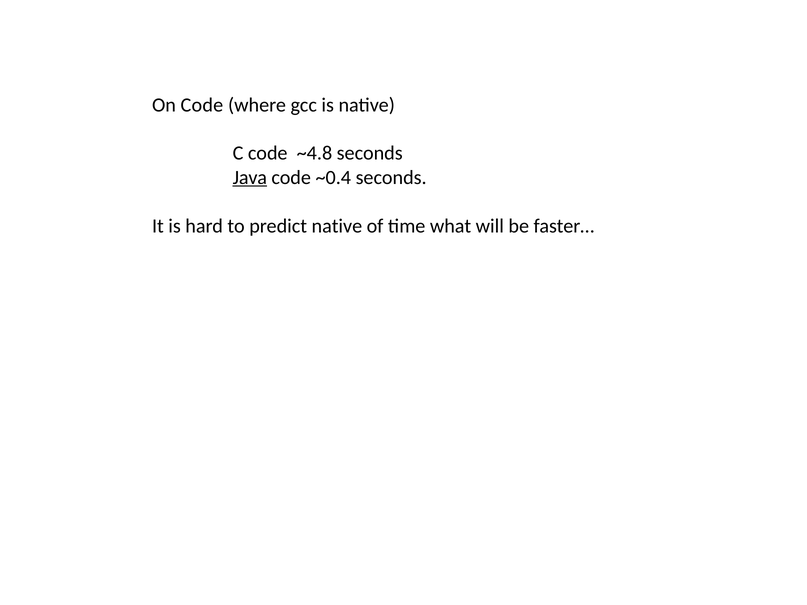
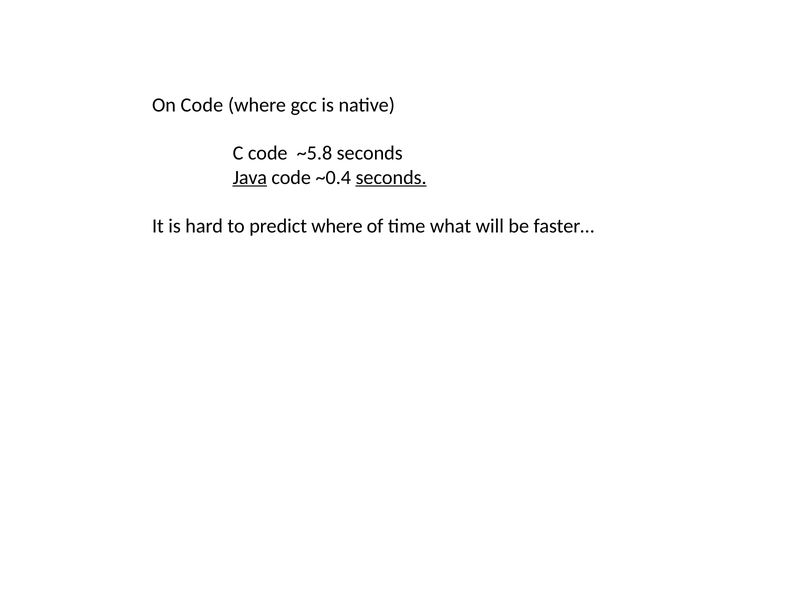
~4.8: ~4.8 -> ~5.8 (314, 153)
seconds underline: none -> present (391, 178)
predict native: native -> where (337, 226)
